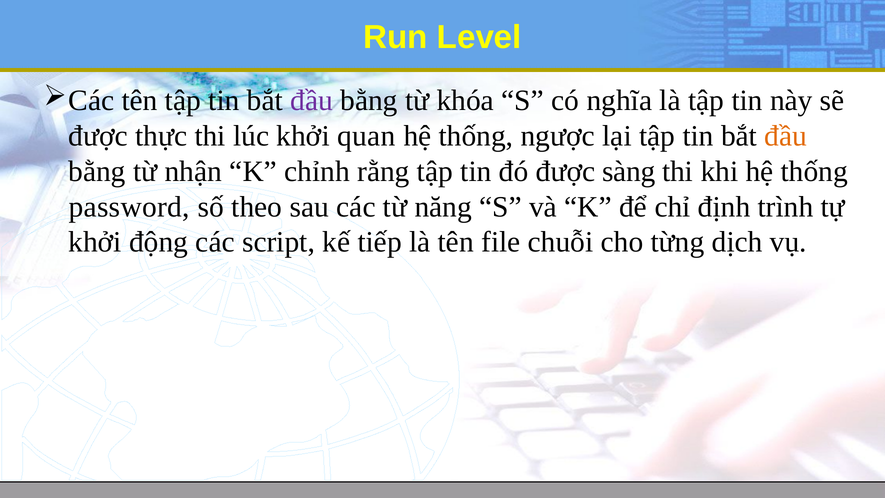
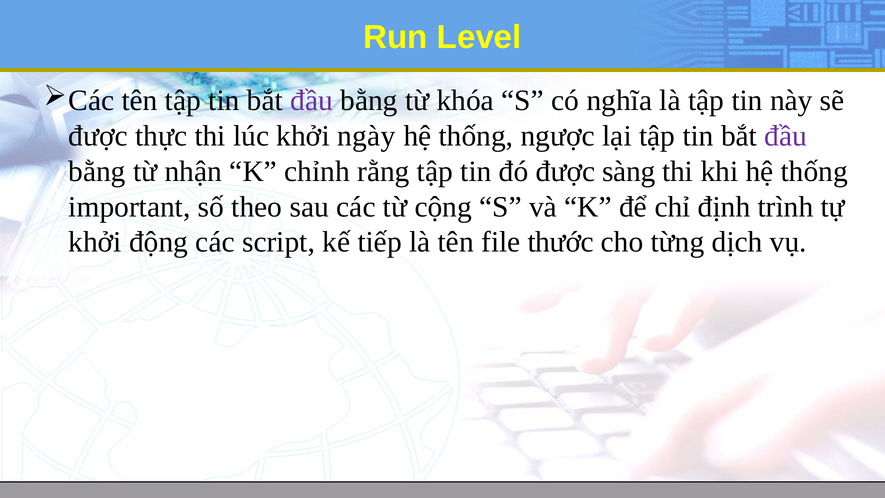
quan: quan -> ngày (367, 136)
đầu colour: orange -> purple (786, 136)
password: password -> important (129, 207)
năng: năng -> cộng (443, 207)
chuỗi: chuỗi -> thước (561, 242)
